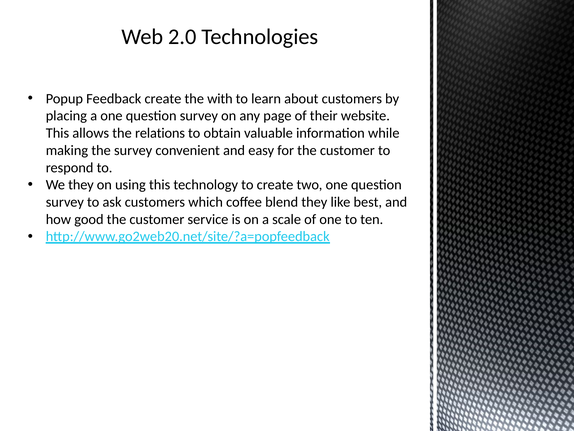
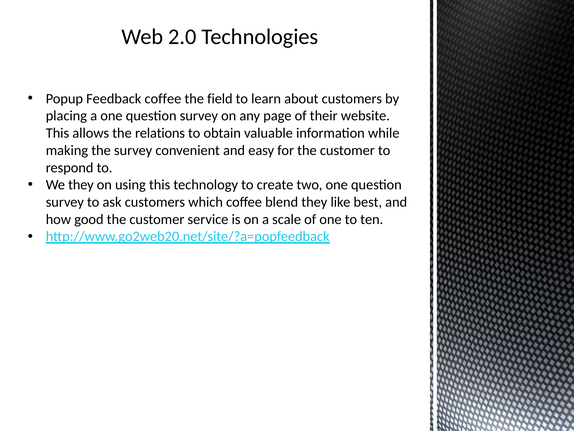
Feedback create: create -> coffee (163, 99)
with: with -> field (220, 99)
